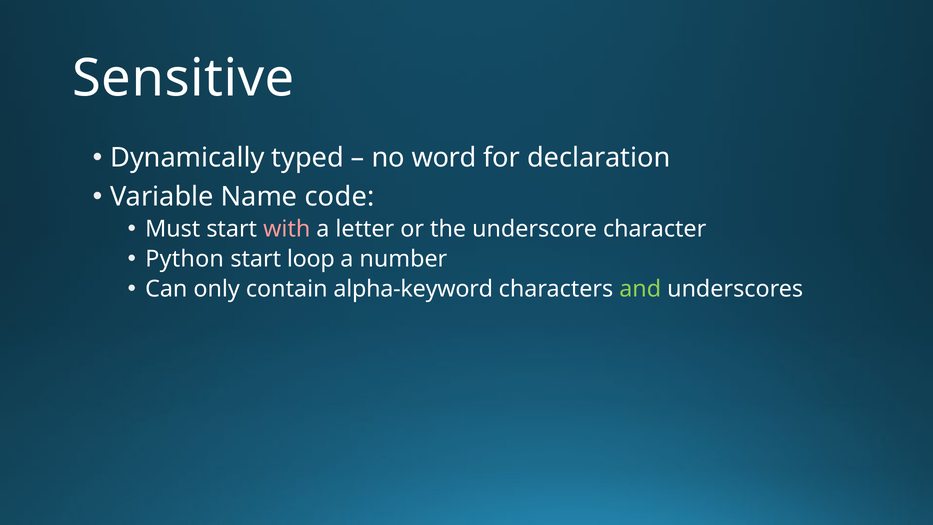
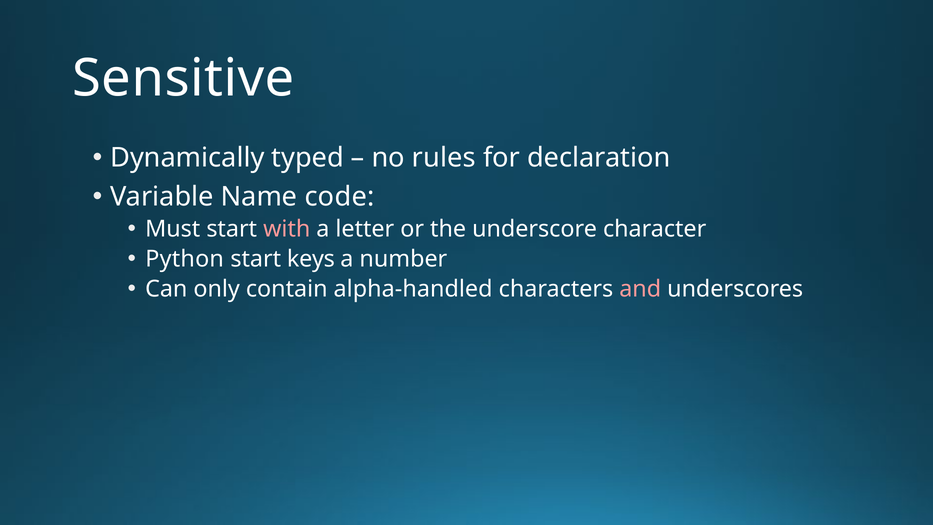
word: word -> rules (444, 158)
loop: loop -> keys (311, 259)
alpha-keyword: alpha-keyword -> alpha-handled (413, 289)
and colour: light green -> pink (640, 289)
